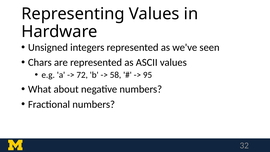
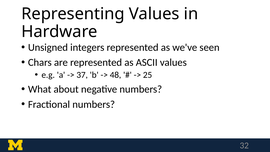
72: 72 -> 37 (82, 75)
58: 58 -> 48 (116, 75)
95: 95 -> 25 (148, 75)
